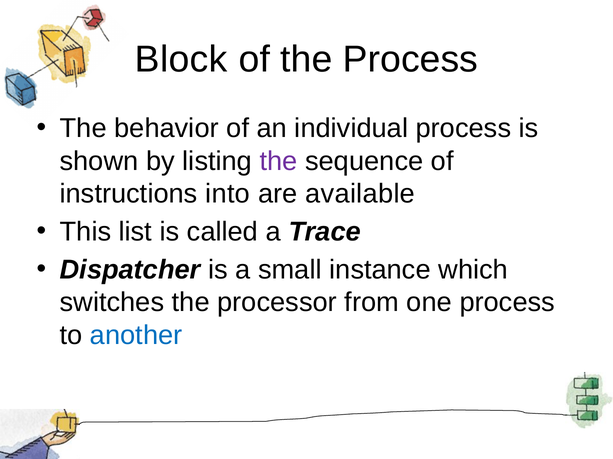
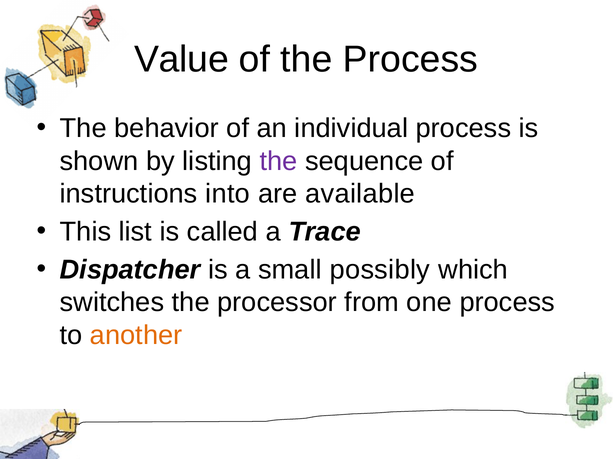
Block: Block -> Value (182, 59)
instance: instance -> possibly (380, 270)
another colour: blue -> orange (136, 336)
